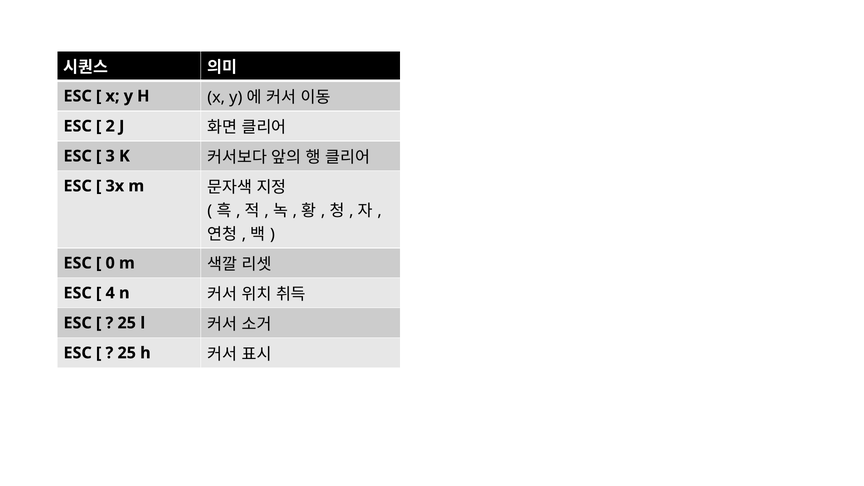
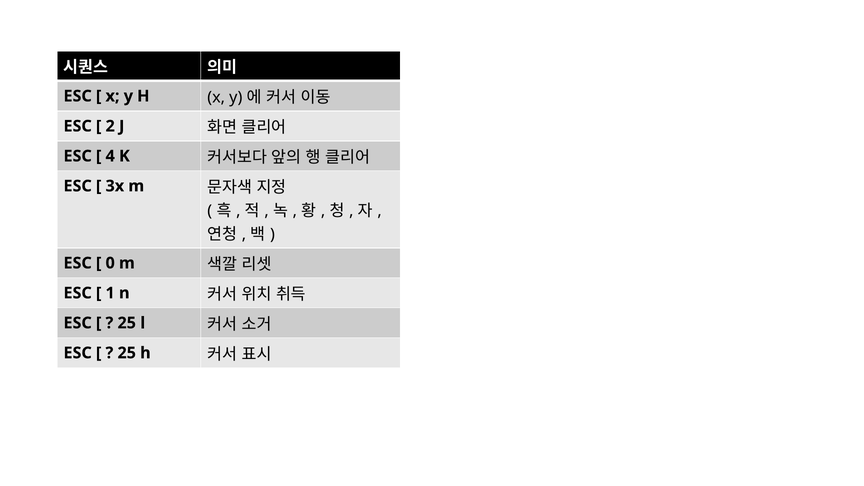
3: 3 -> 4 (110, 156)
4: 4 -> 1 (110, 293)
